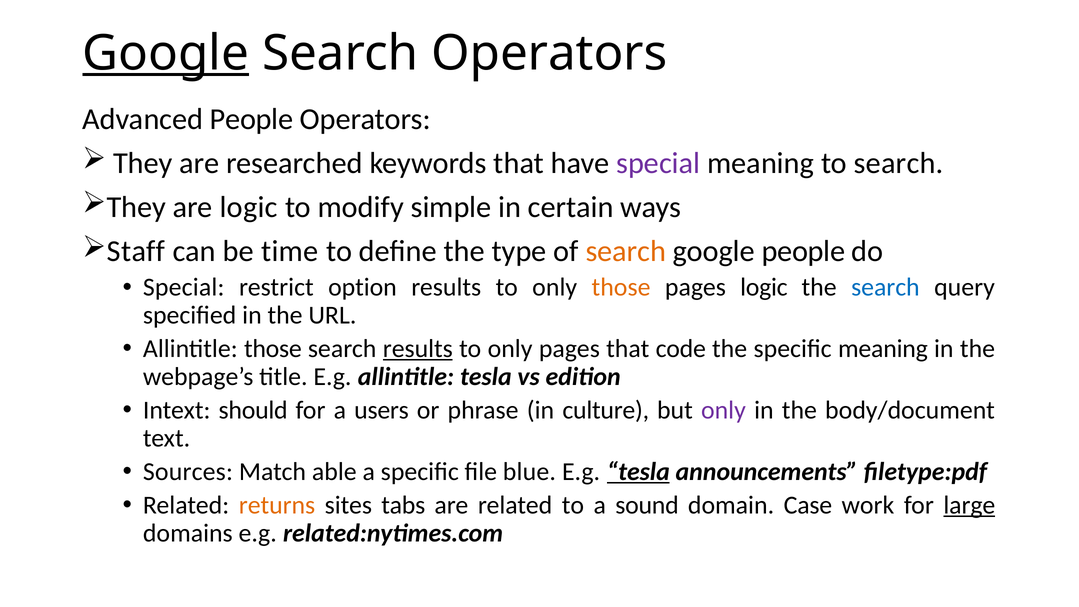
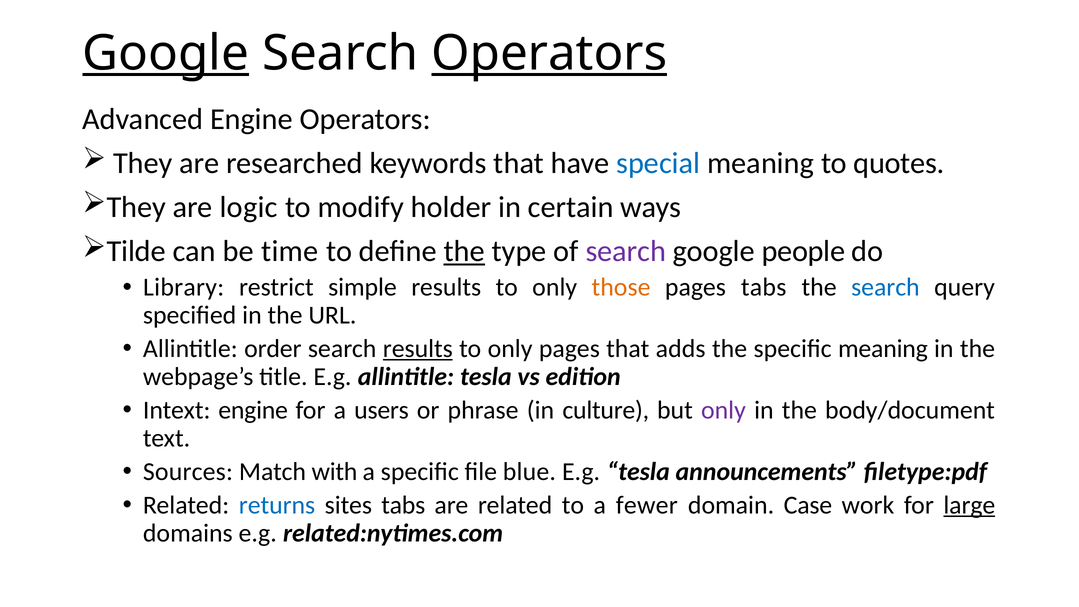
Operators underline: none -> present (549, 53)
Advanced People: People -> Engine (251, 119)
special colour: purple -> blue (658, 163)
to search: search -> quotes (899, 163)
simple: simple -> holder (451, 207)
Staff: Staff -> Tilde (136, 251)
the underline: none -> present (464, 251)
search colour: orange -> purple (626, 251)
Special: Special -> Library (184, 287)
option: option -> simple (362, 287)
pages logic: logic -> tabs (764, 287)
Allintitle those: those -> order (273, 349)
code: code -> adds (681, 349)
Intext should: should -> engine (253, 410)
able: able -> with (334, 472)
tesla underline: present -> none (638, 472)
returns colour: orange -> blue (277, 505)
sound: sound -> fewer (647, 505)
